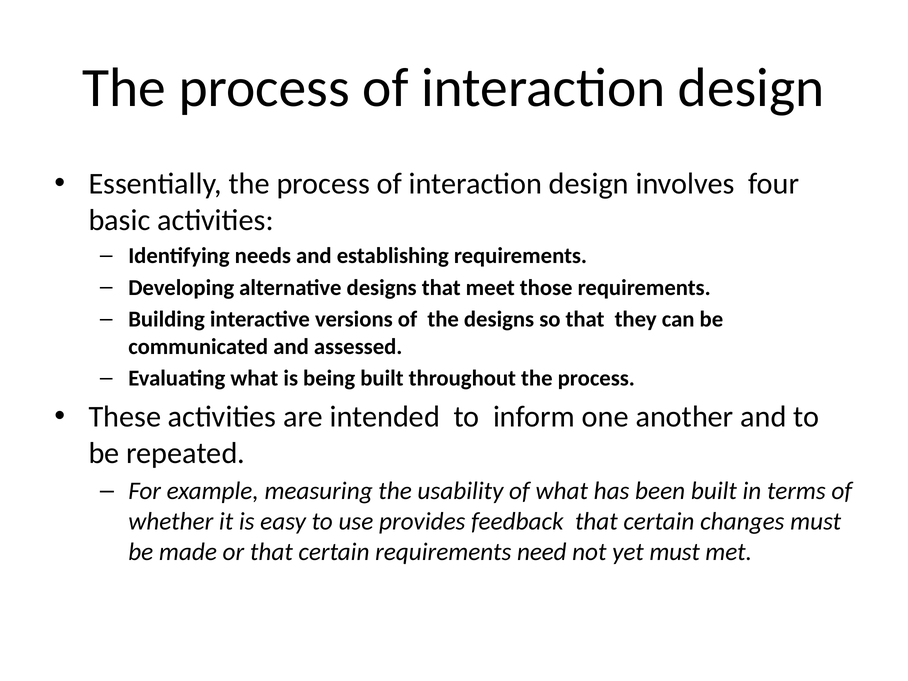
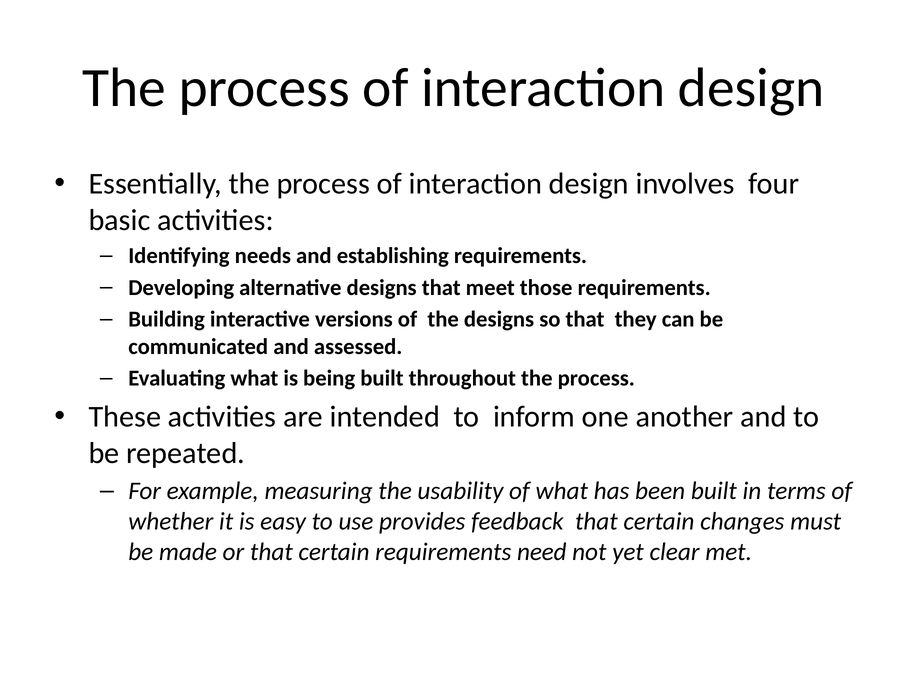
yet must: must -> clear (675, 552)
